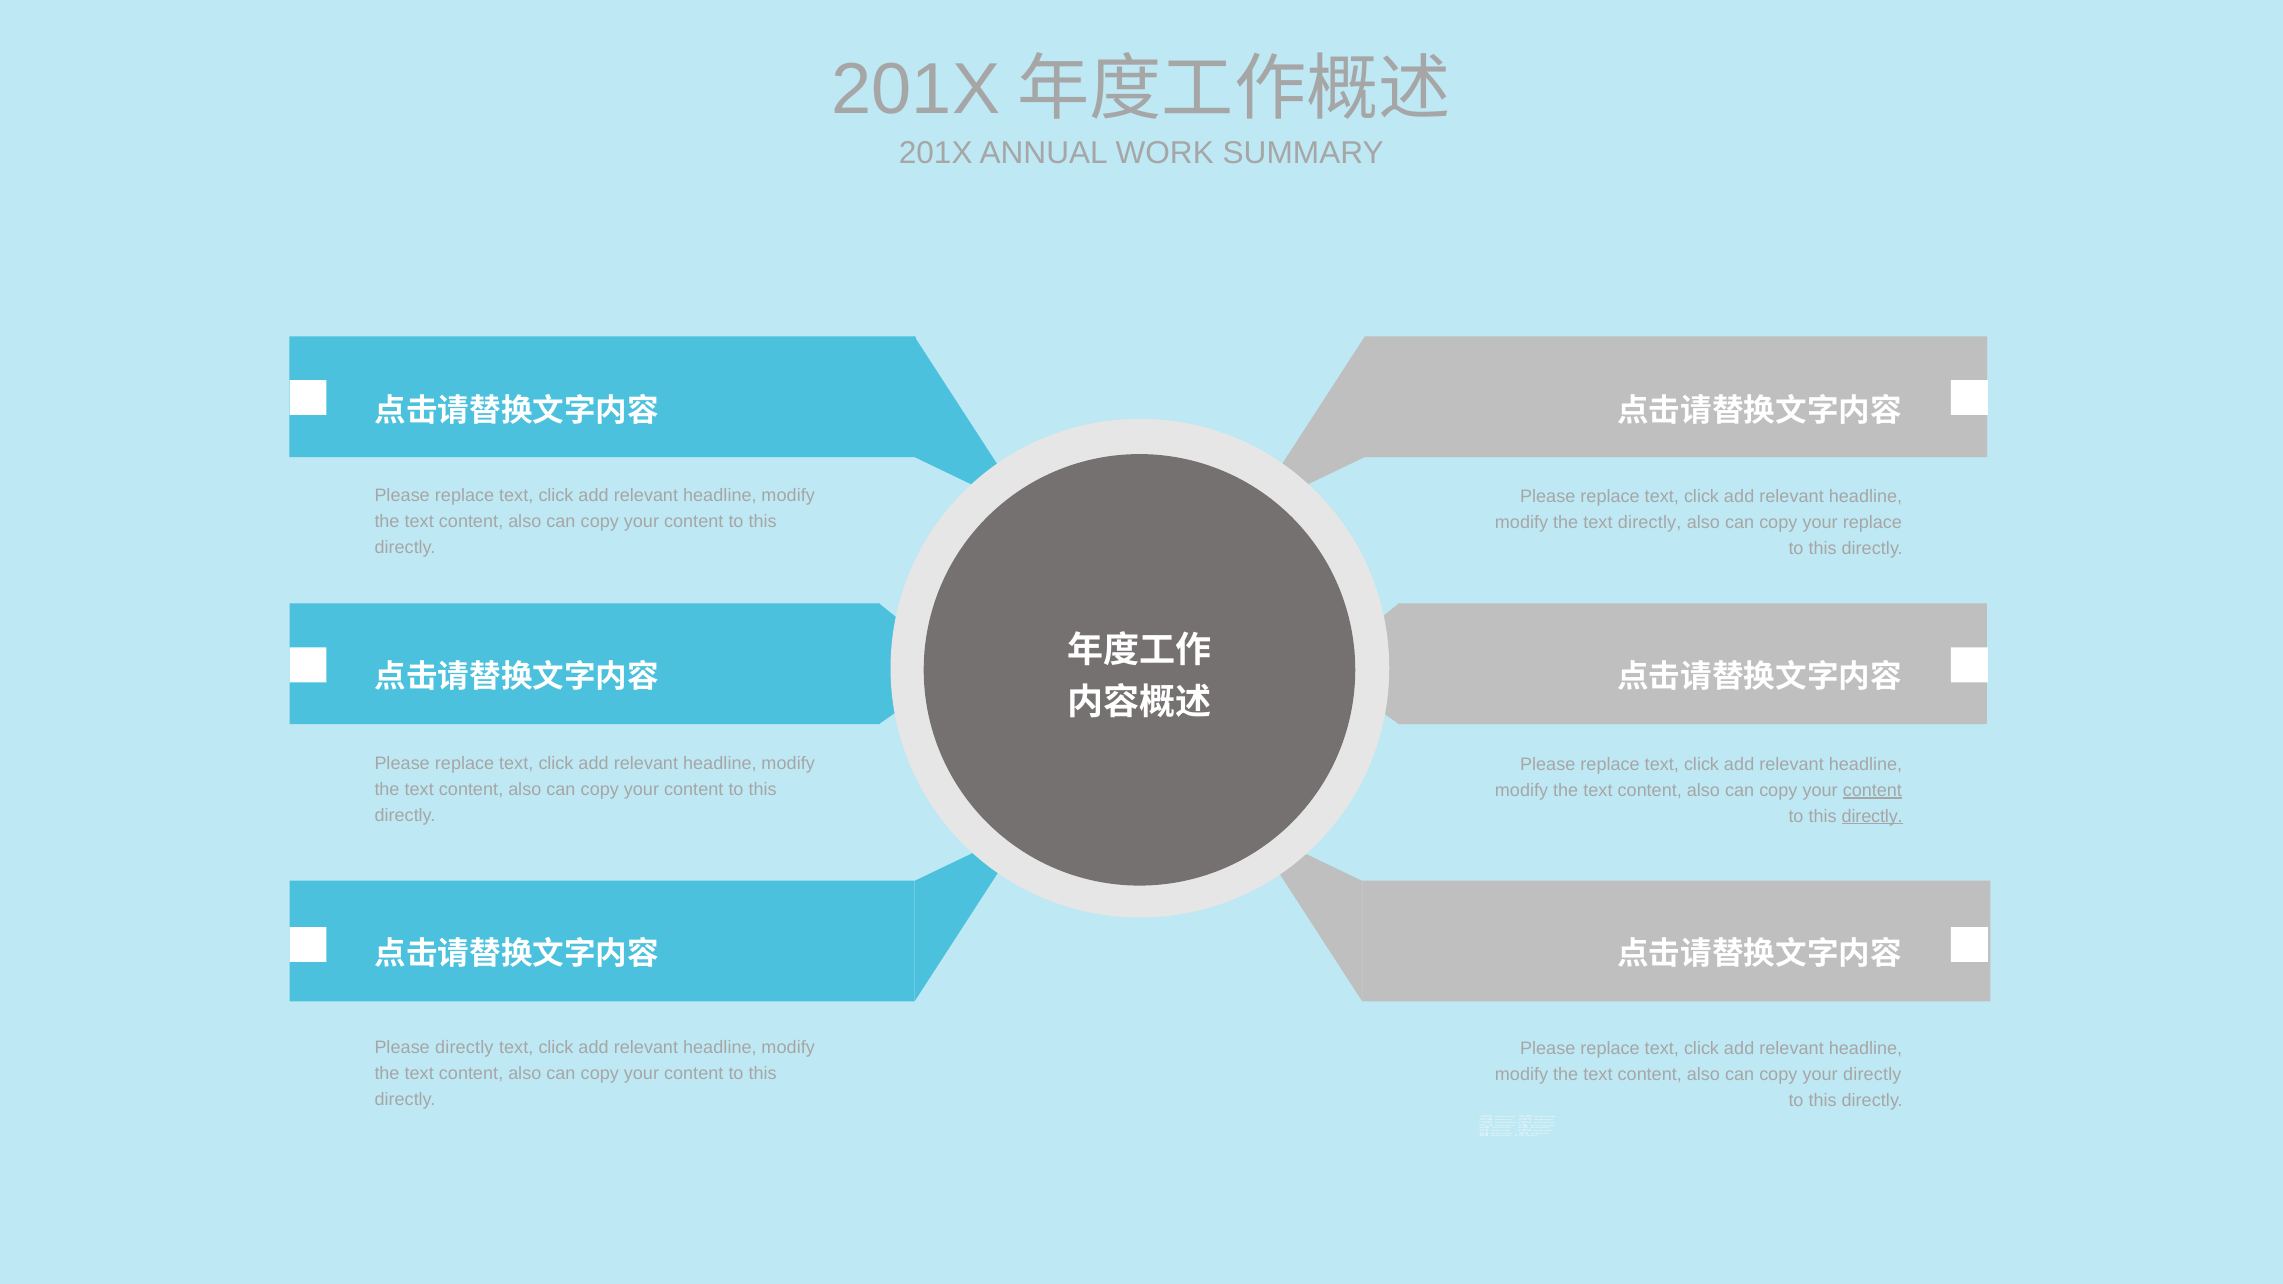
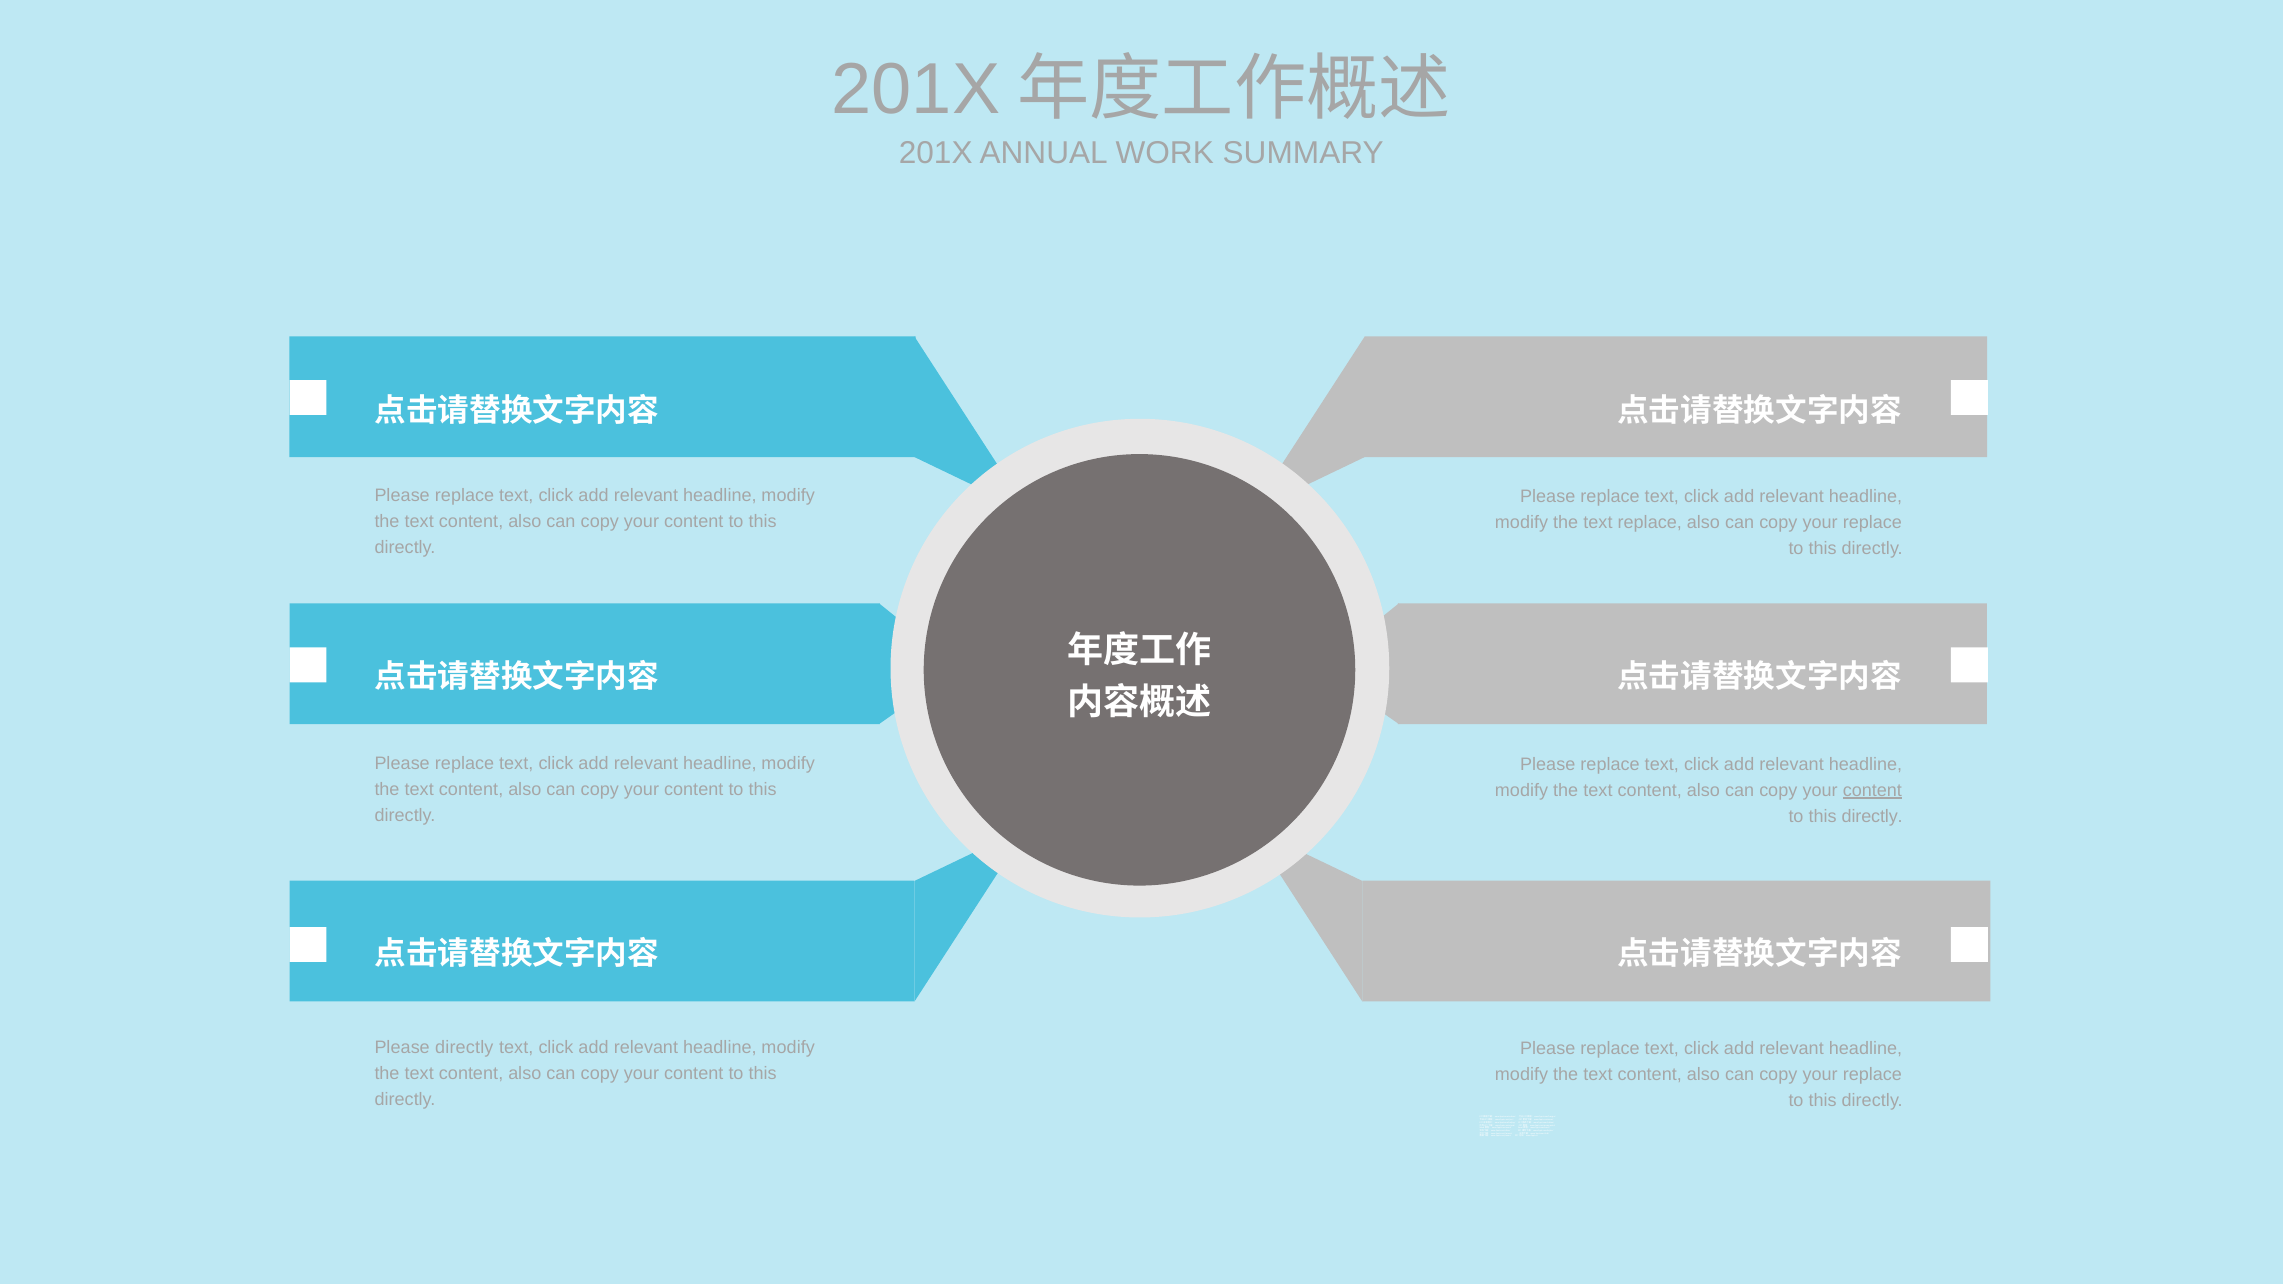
text directly: directly -> replace (1650, 523)
directly underline: present -> none (1872, 816)
directly: directly -> replace (1872, 1074)
